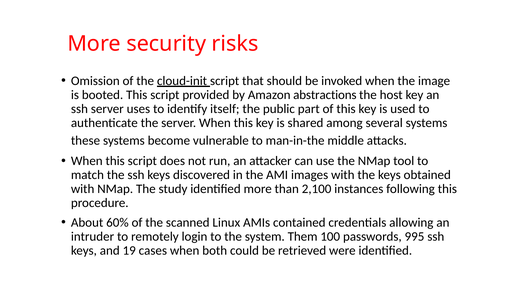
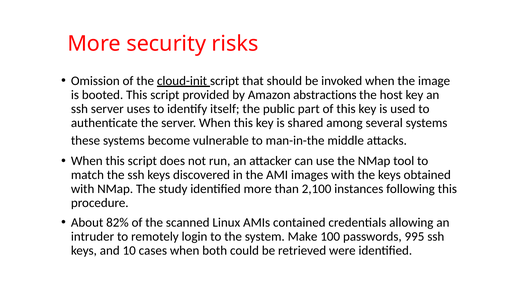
60%: 60% -> 82% (117, 223)
Them: Them -> Make (303, 237)
19: 19 -> 10 (129, 251)
